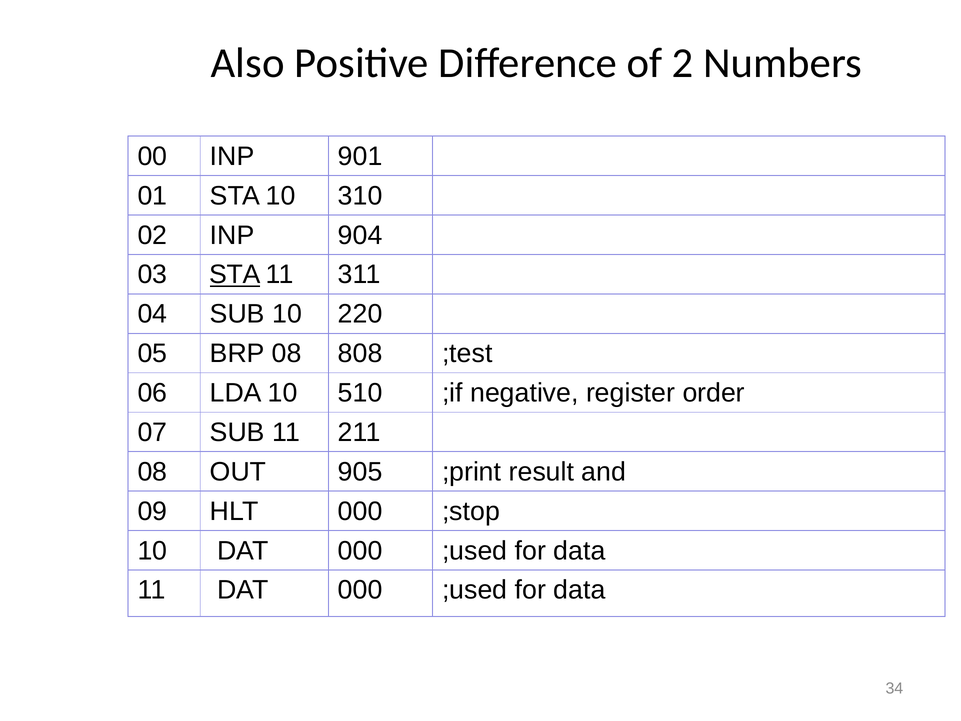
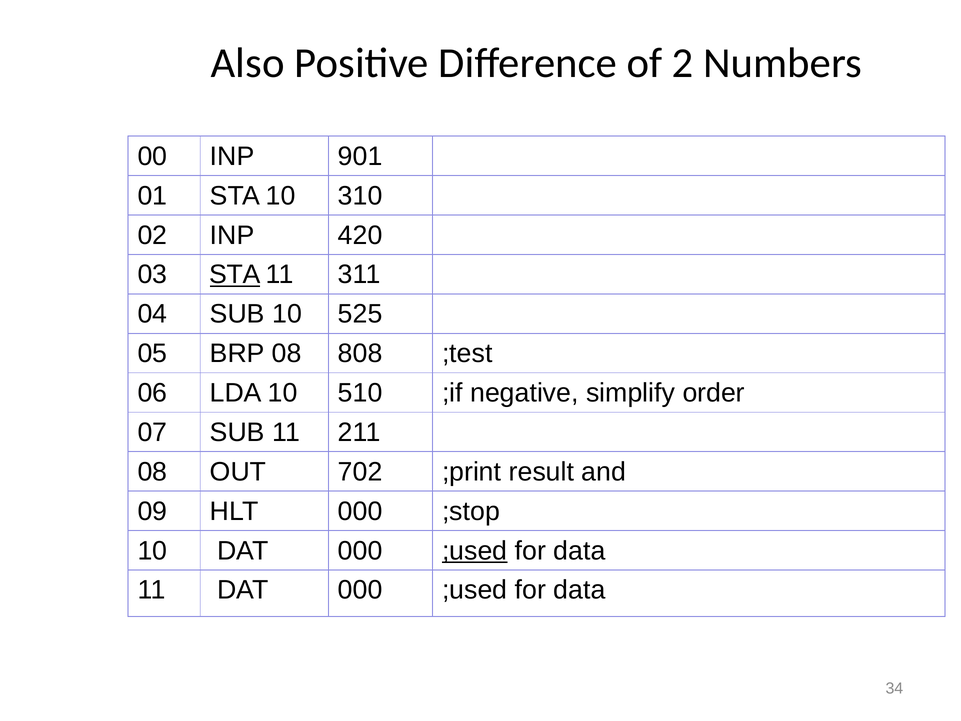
904: 904 -> 420 (360, 235)
220: 220 -> 525 (360, 314)
register: register -> simplify (631, 393)
905: 905 -> 702 (360, 472)
;used underline: none -> present (475, 551)
